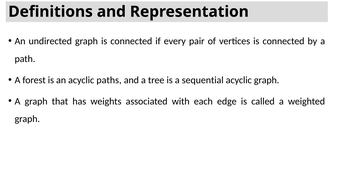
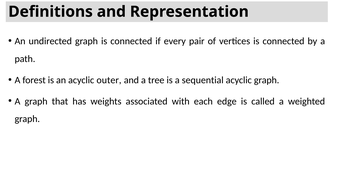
paths: paths -> outer (109, 80)
